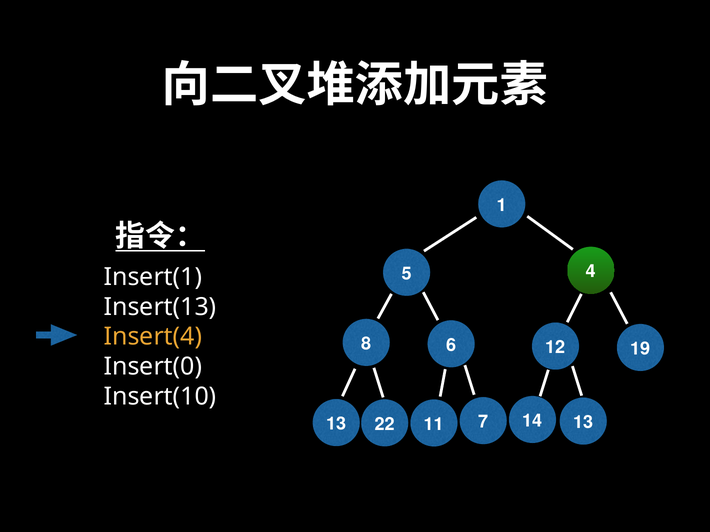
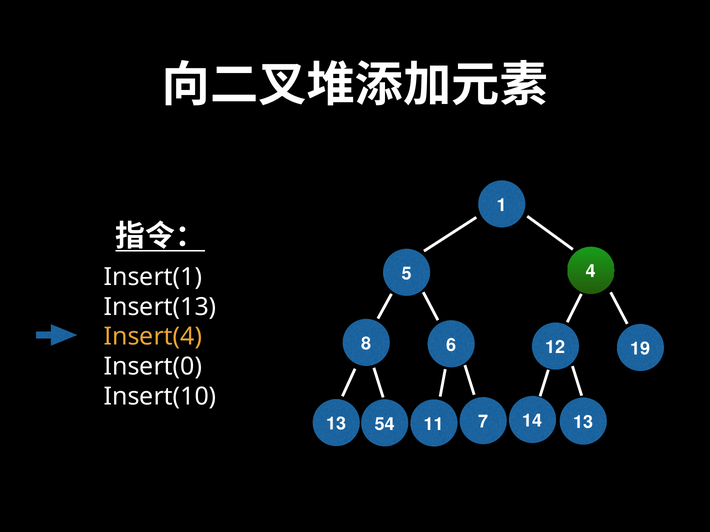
22: 22 -> 54 (385, 425)
